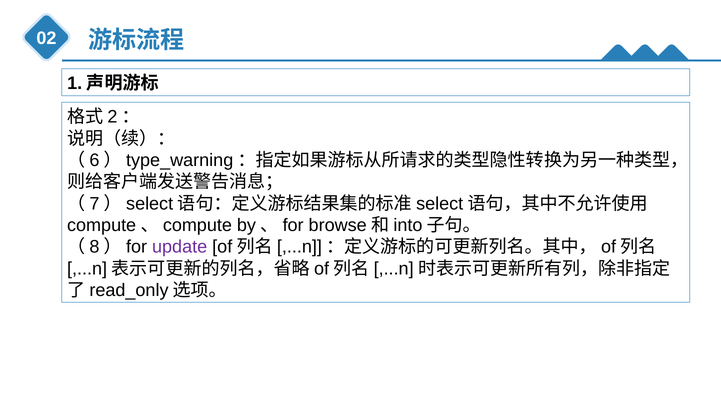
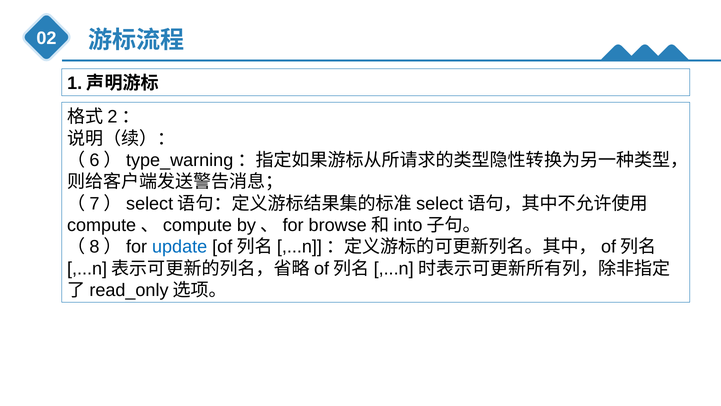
update colour: purple -> blue (180, 247)
